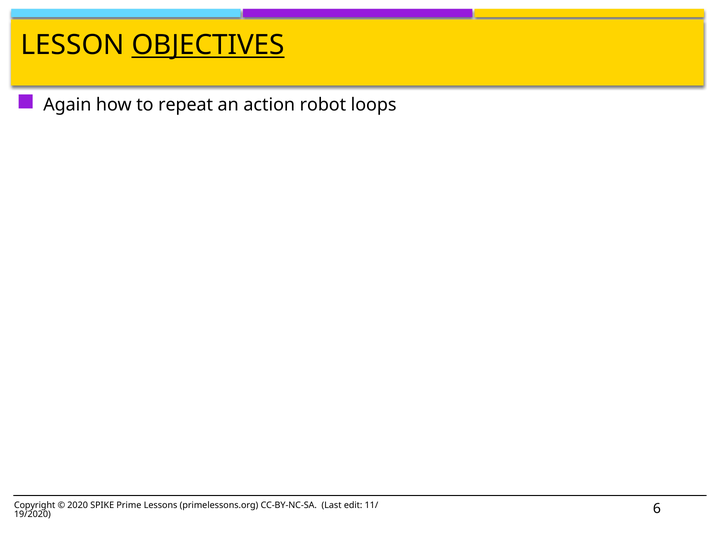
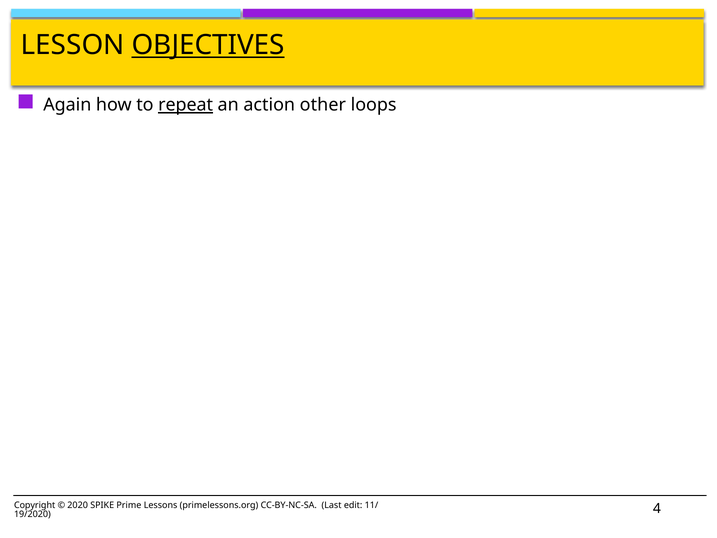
repeat underline: none -> present (186, 105)
robot: robot -> other (323, 105)
6: 6 -> 4 (657, 508)
